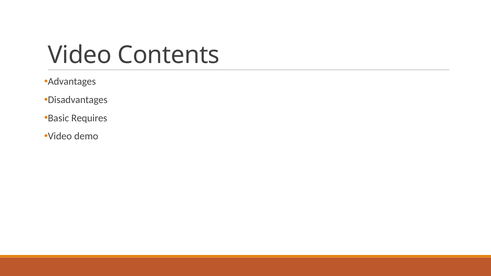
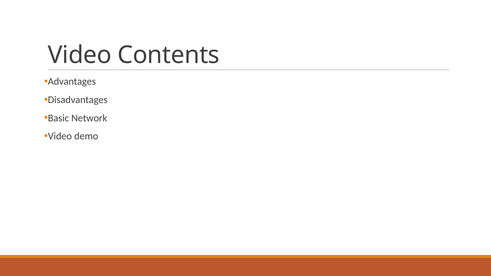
Requires: Requires -> Network (89, 118)
